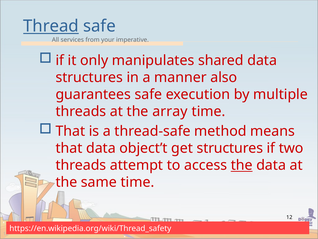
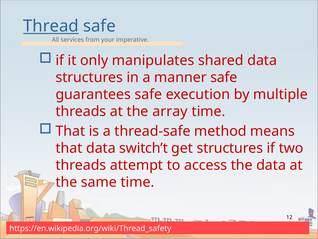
manner also: also -> safe (224, 77)
object’t: object’t -> switch’t (144, 148)
the underline: present -> none (242, 165)
